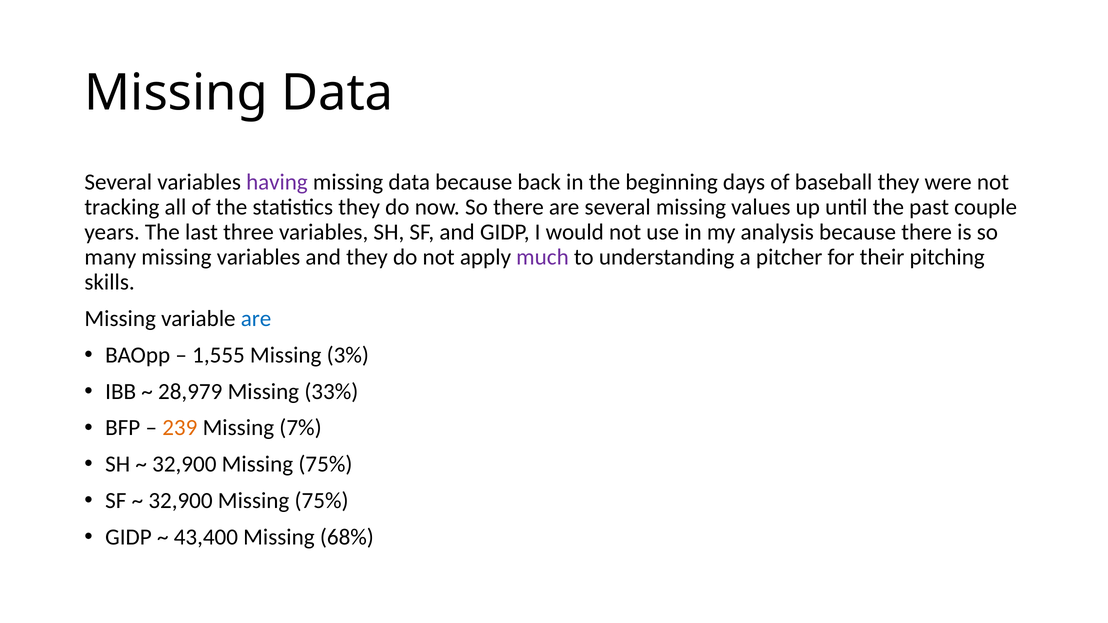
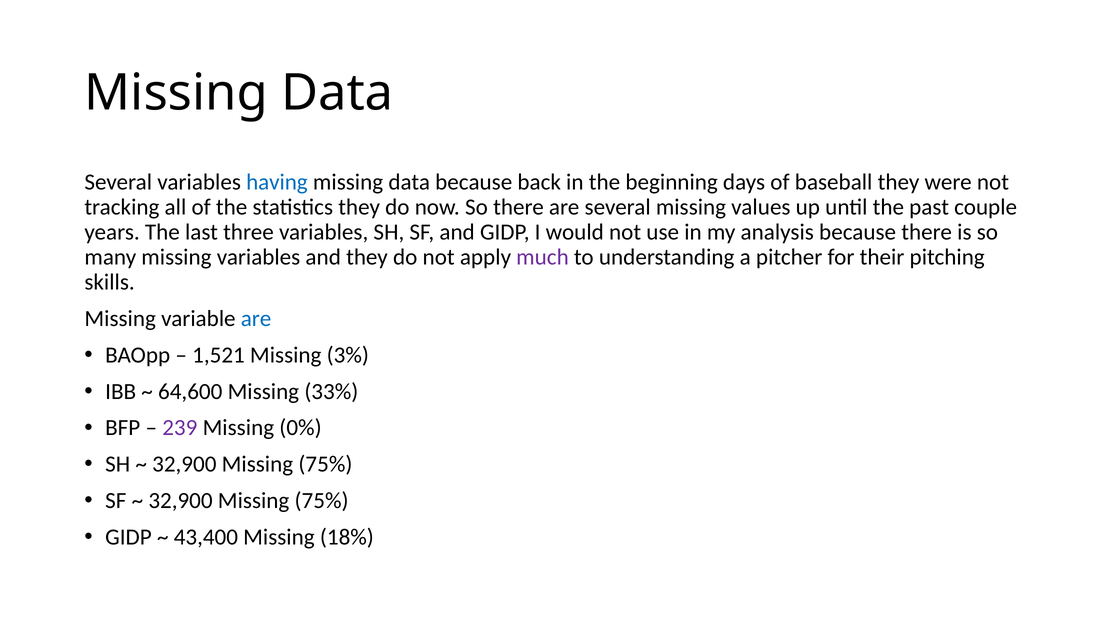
having colour: purple -> blue (277, 182)
1,555: 1,555 -> 1,521 (218, 355)
28,979: 28,979 -> 64,600 (190, 392)
239 colour: orange -> purple (180, 428)
7%: 7% -> 0% (300, 428)
68%: 68% -> 18% (347, 537)
